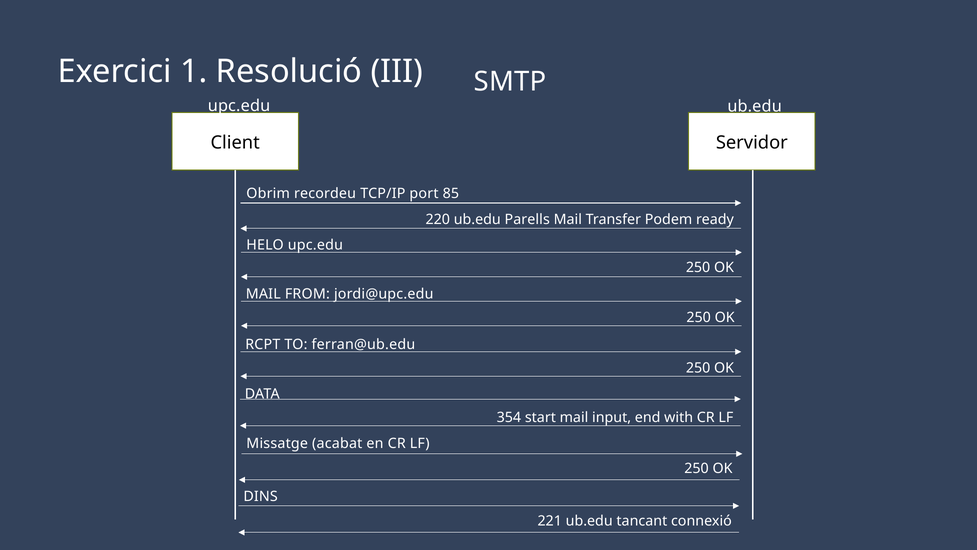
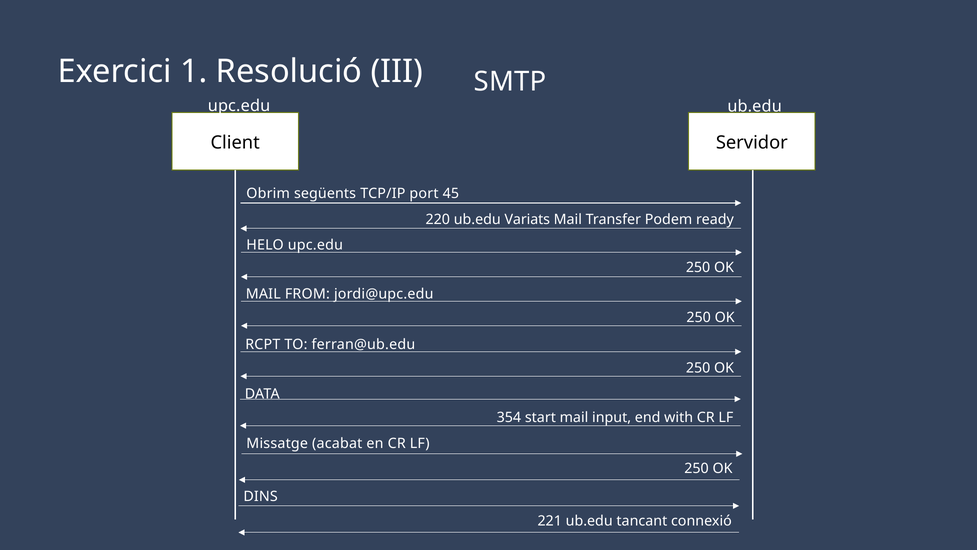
recordeu: recordeu -> següents (325, 194)
85: 85 -> 45 (451, 194)
Parells: Parells -> Variats (527, 219)
